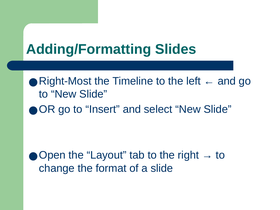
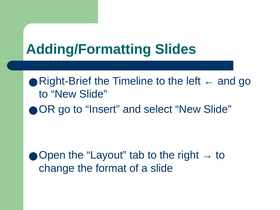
Right-Most: Right-Most -> Right-Brief (65, 81)
